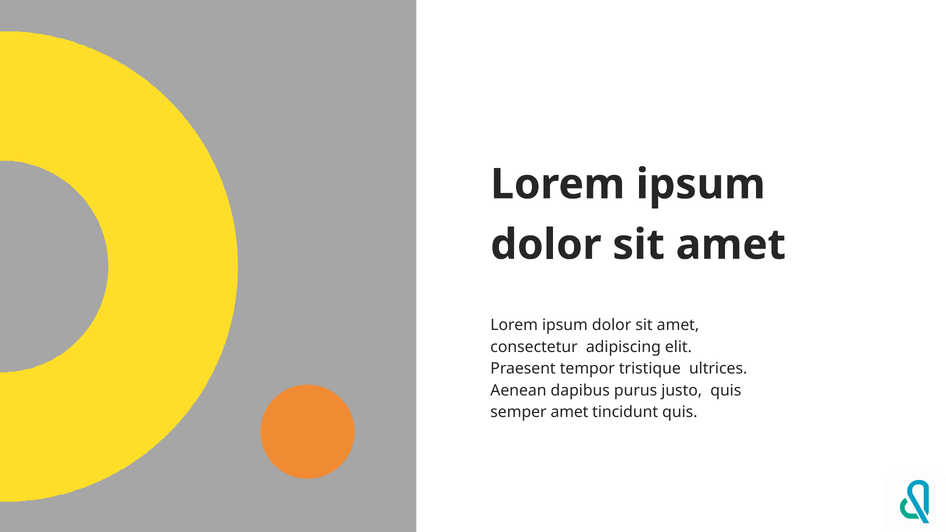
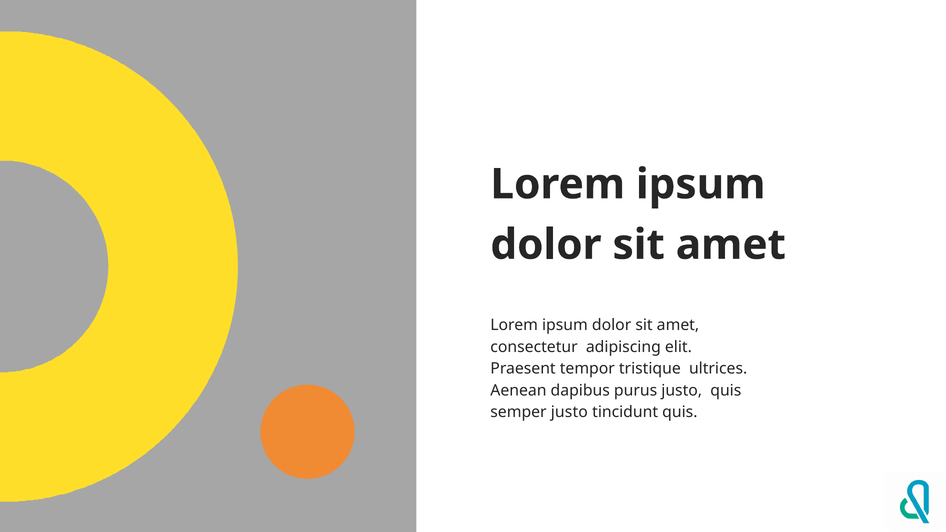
semper amet: amet -> justo (569, 412)
